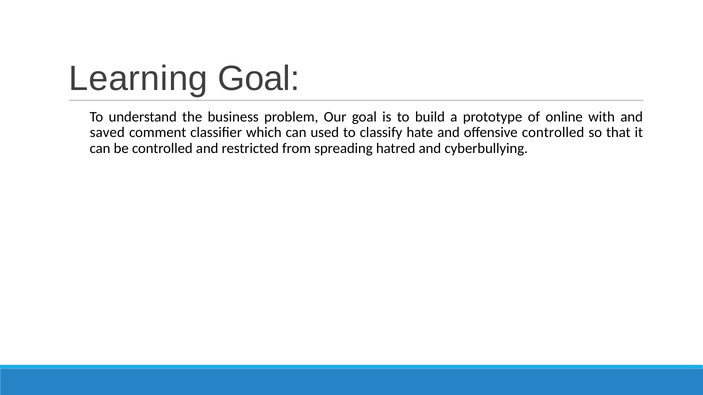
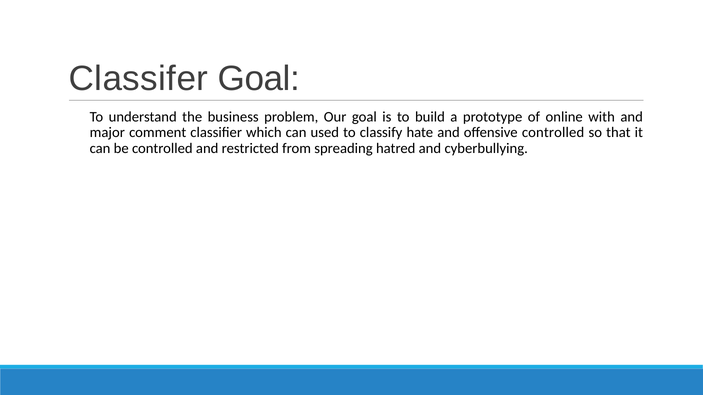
Learning: Learning -> Classifer (138, 79)
saved: saved -> major (107, 133)
